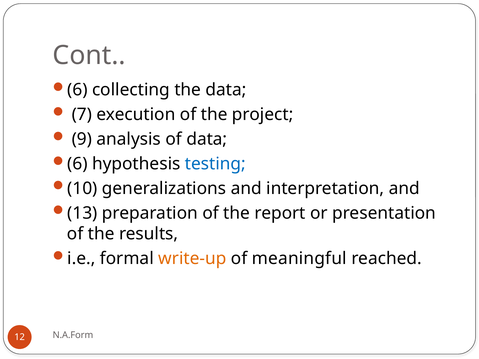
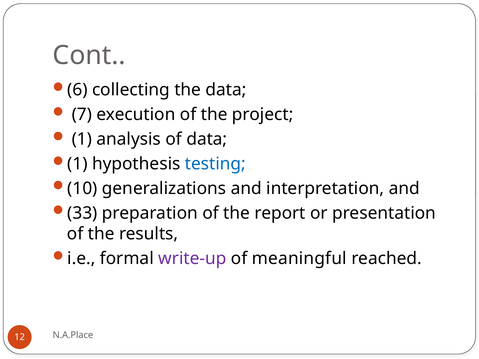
9: 9 -> 1 (82, 139)
6: 6 -> 1 (77, 164)
13: 13 -> 33 (82, 213)
write-up colour: orange -> purple (192, 259)
N.A.Form: N.A.Form -> N.A.Place (73, 335)
